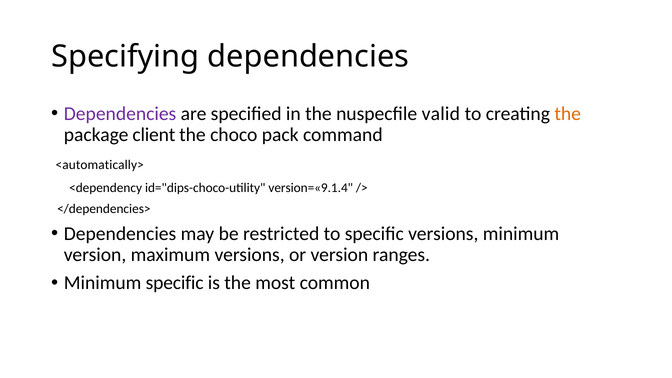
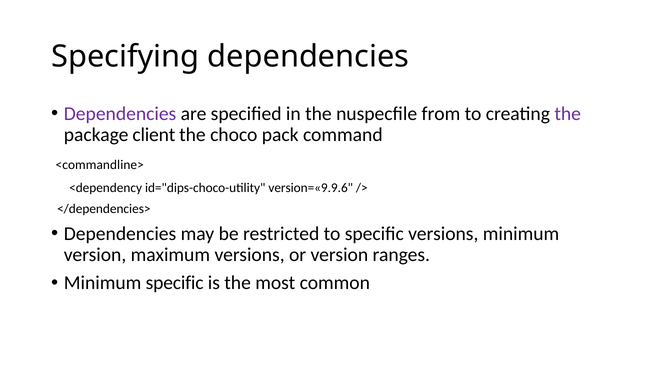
valid: valid -> from (441, 114)
the colour: orange -> purple (568, 114)
<automatically>: <automatically> -> <commandline> (100, 165)
version=«9.1.4: version=«9.1.4 -> version=«9.9.6 (311, 188)
